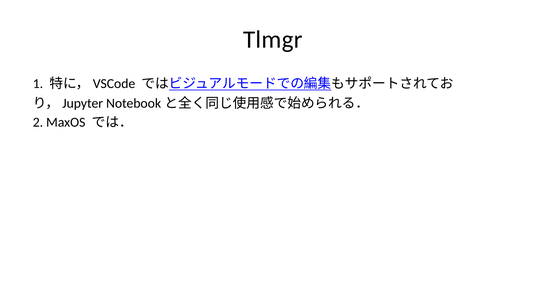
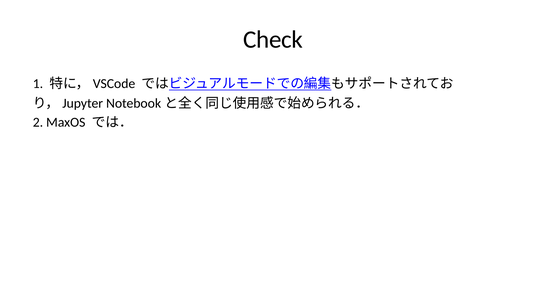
Tlmgr: Tlmgr -> Check (273, 40)
